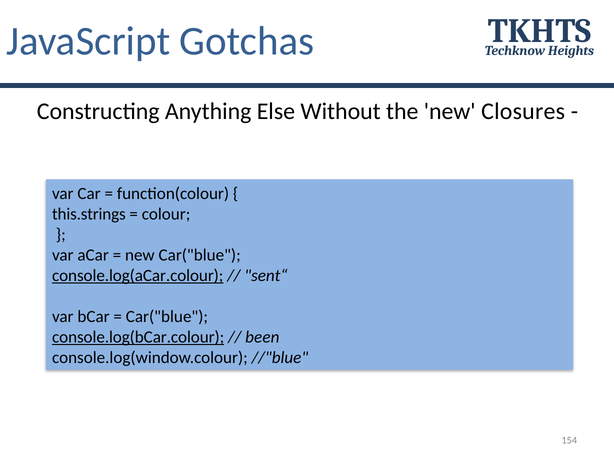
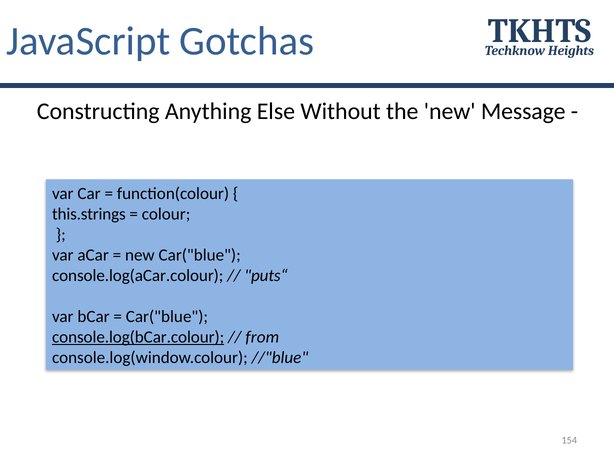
Closures: Closures -> Message (523, 111)
console.log(aCar.colour underline: present -> none (138, 275)
sent“: sent“ -> puts“ (266, 275)
been: been -> from (262, 337)
